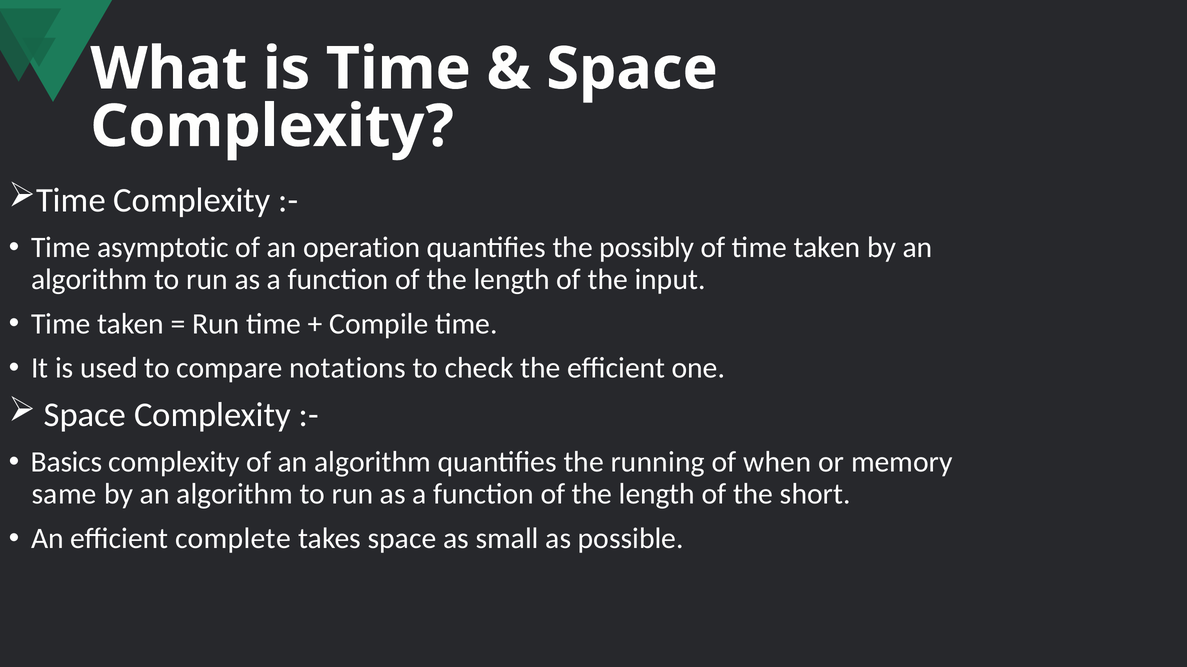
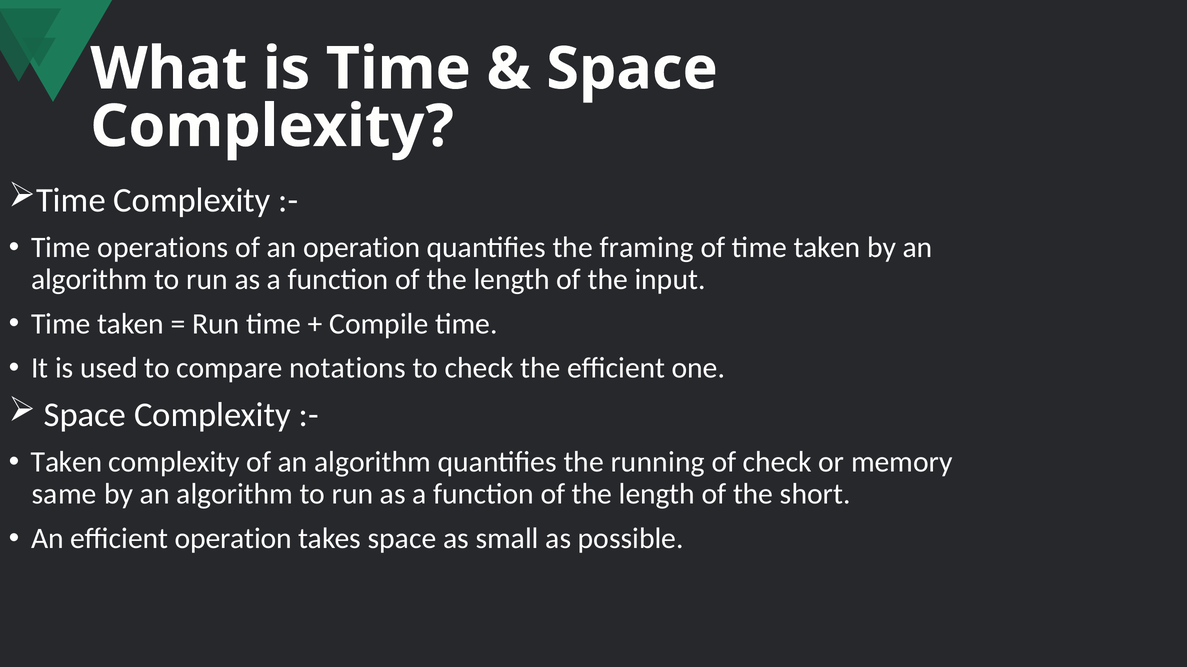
asymptotic: asymptotic -> operations (163, 248)
possibly: possibly -> framing (647, 248)
Basics: Basics -> Taken (66, 463)
of when: when -> check (777, 463)
efficient complete: complete -> operation (233, 539)
